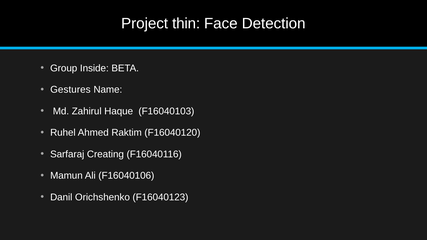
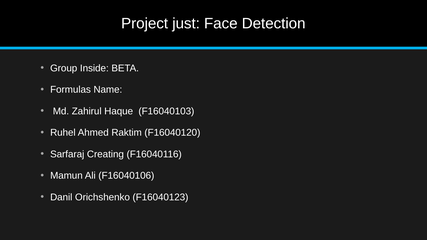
thin: thin -> just (186, 24)
Gestures: Gestures -> Formulas (71, 90)
